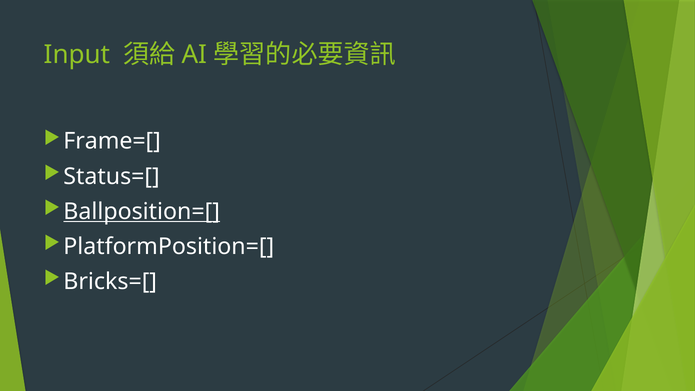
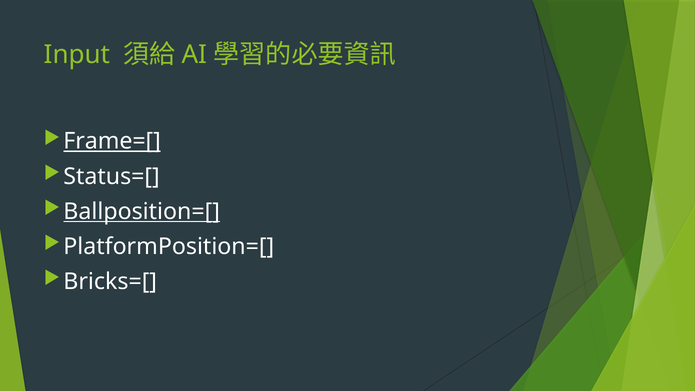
Frame=[ underline: none -> present (112, 141)
